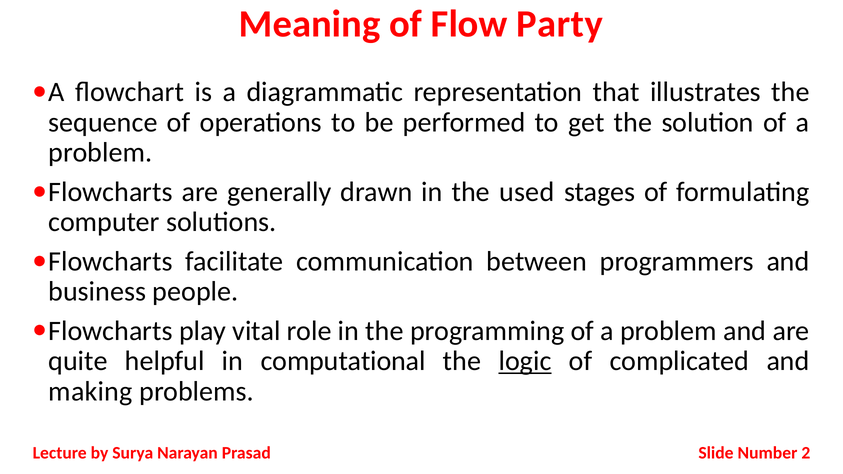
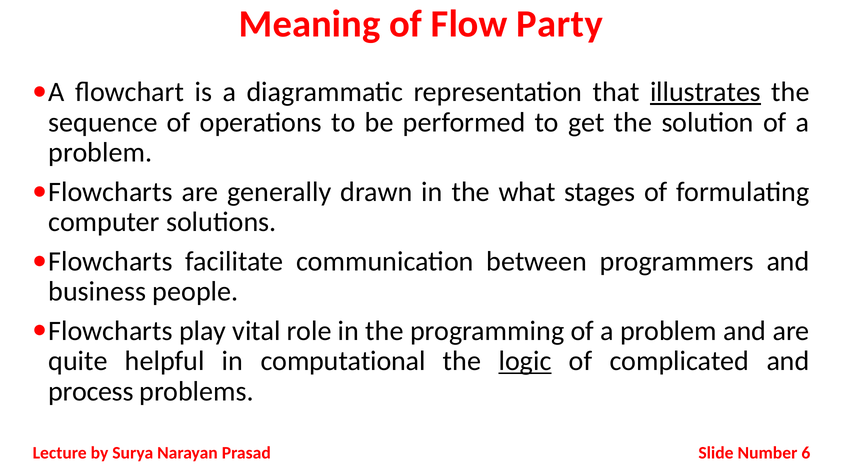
illustrates underline: none -> present (706, 92)
used: used -> what (527, 192)
making: making -> process (91, 392)
2: 2 -> 6 (806, 453)
